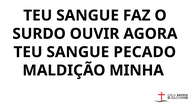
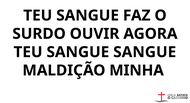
SANGUE PECADO: PECADO -> SANGUE (145, 52)
